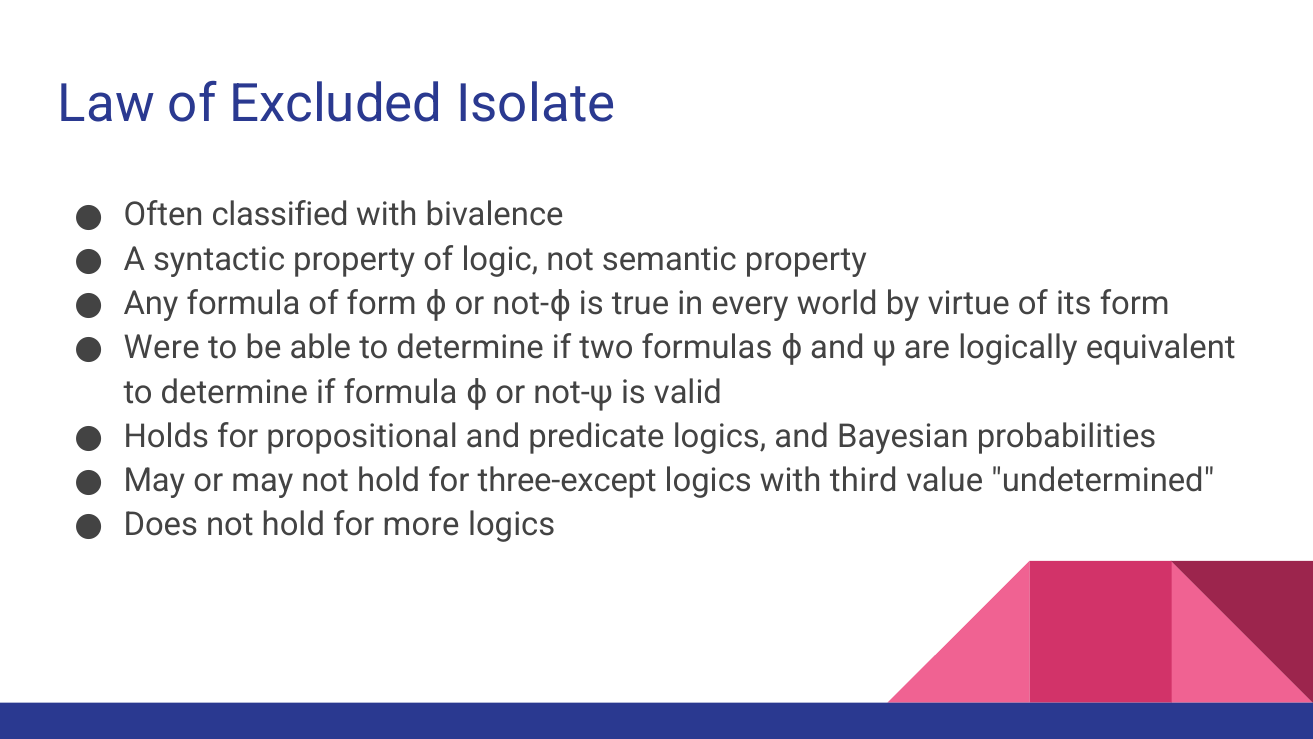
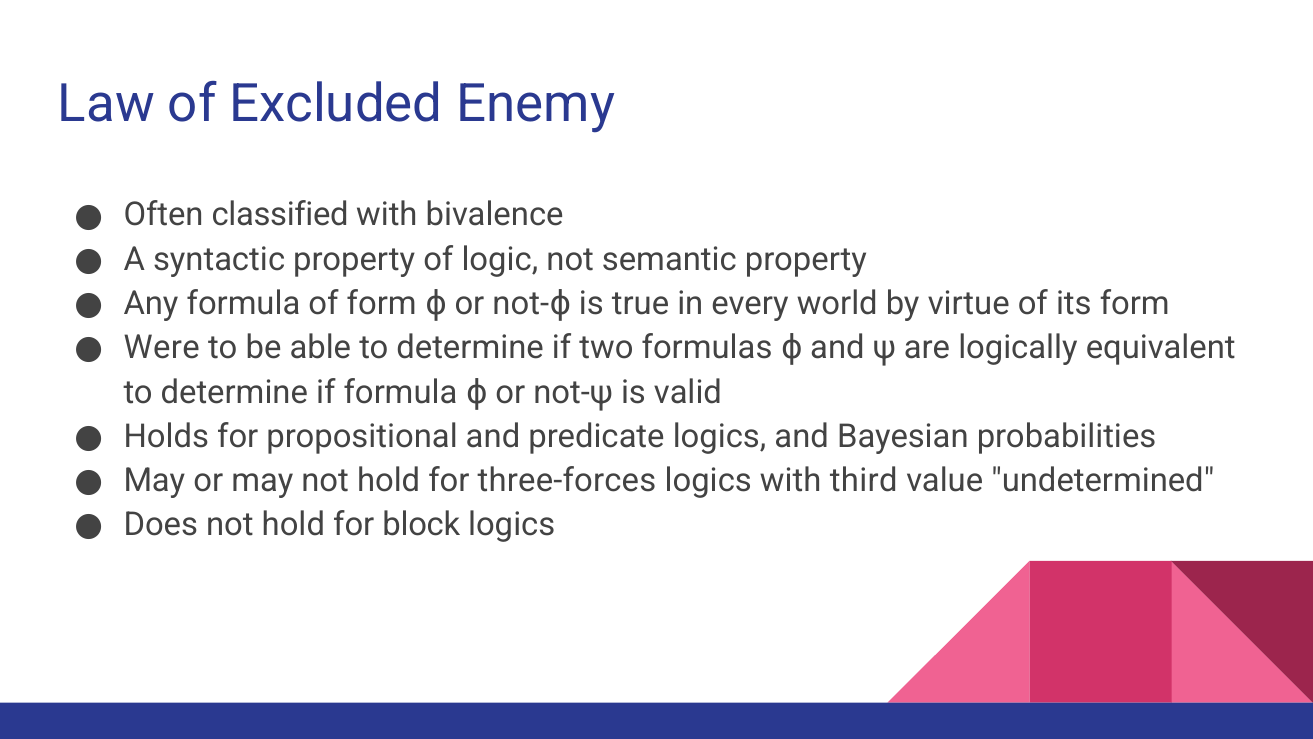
Isolate: Isolate -> Enemy (536, 104)
three-except: three-except -> three-forces (567, 481)
more: more -> block (421, 525)
